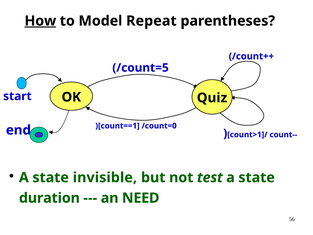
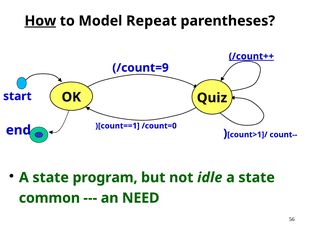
/count++ underline: none -> present (251, 56)
/count=5: /count=5 -> /count=9 (141, 68)
invisible: invisible -> program (105, 177)
test: test -> idle (210, 177)
duration: duration -> common (49, 198)
